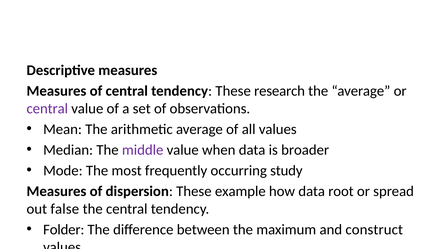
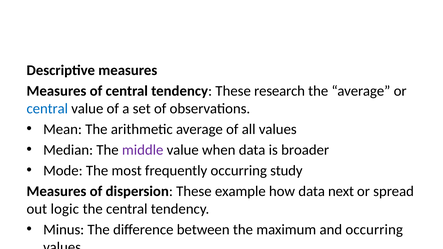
central colour: purple -> blue (47, 109)
data root: root -> next (341, 191)
false: false -> logic (65, 209)
Folder: Folder -> Minus (64, 230)
and construct: construct -> occurring (374, 230)
